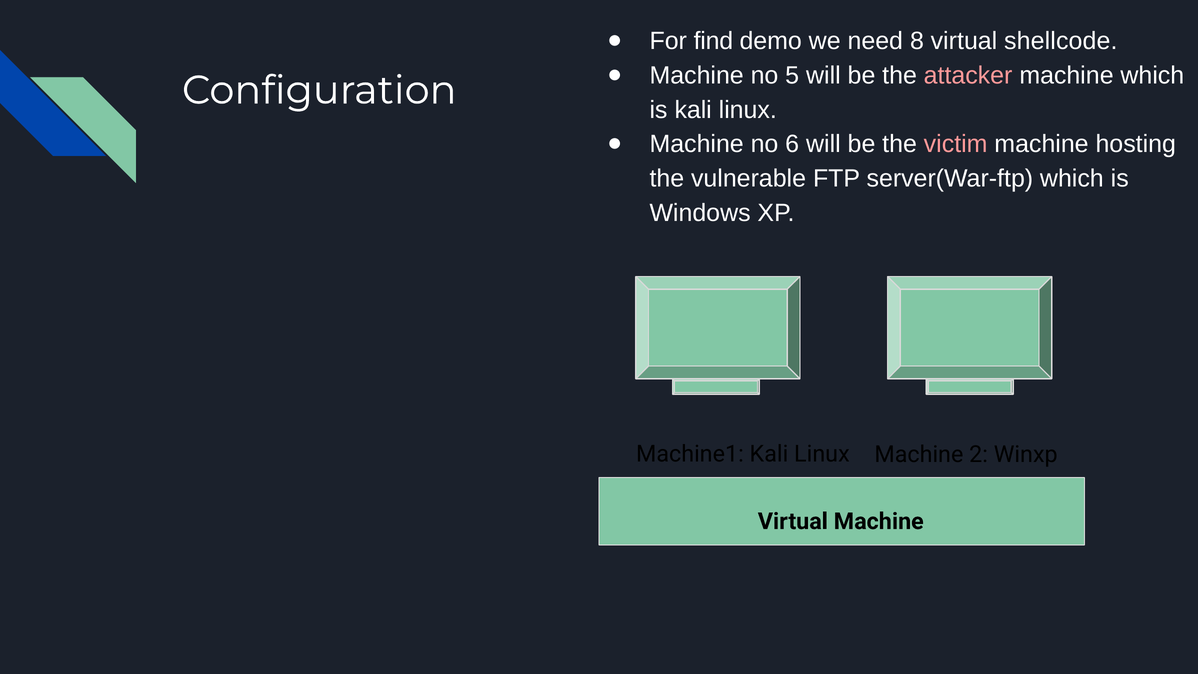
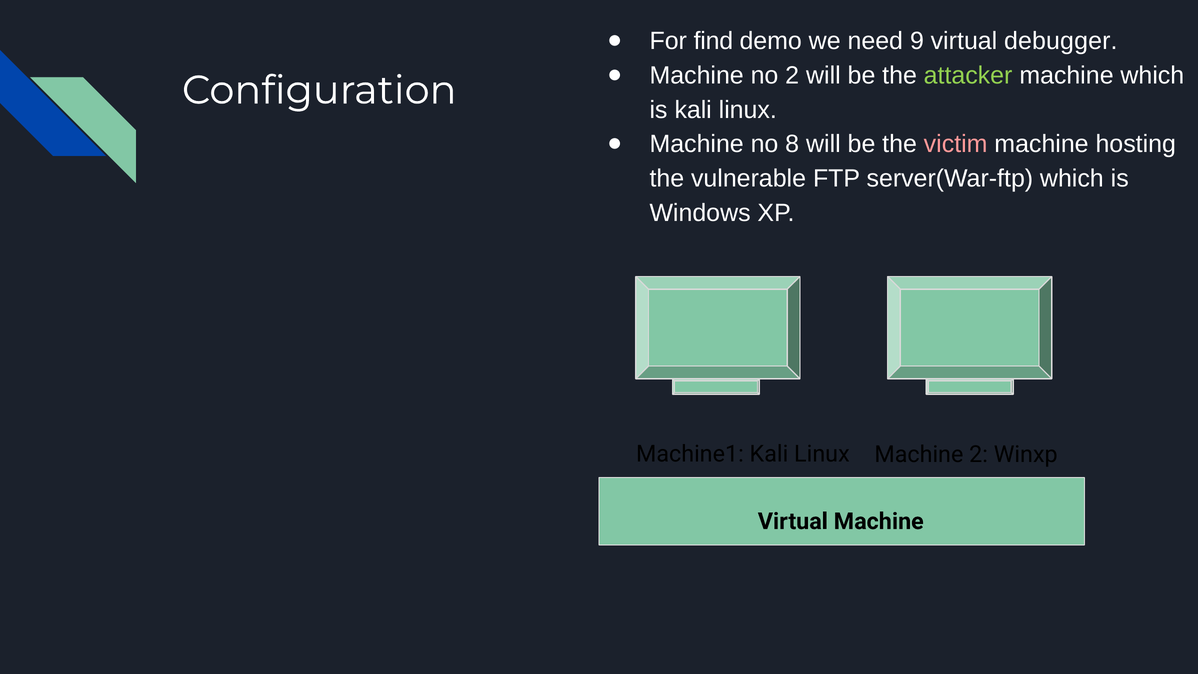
8: 8 -> 9 (917, 41)
shellcode: shellcode -> debugger (1061, 41)
no 5: 5 -> 2 (792, 75)
attacker colour: pink -> light green (968, 75)
6: 6 -> 8 (792, 144)
